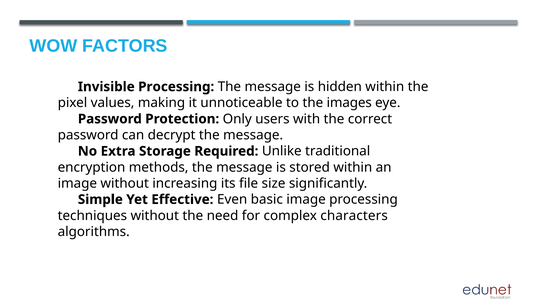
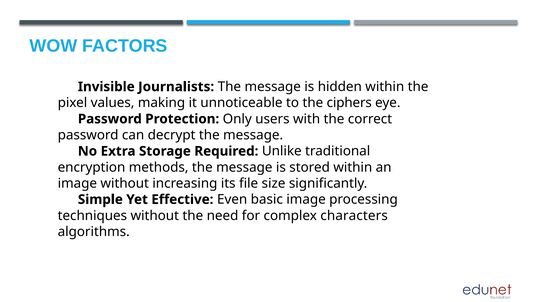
Invisible Processing: Processing -> Journalists (176, 87)
images: images -> ciphers (349, 103)
